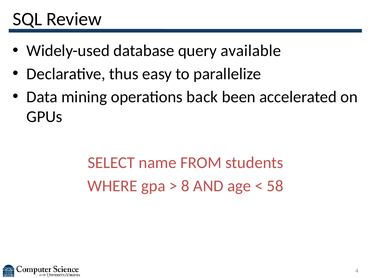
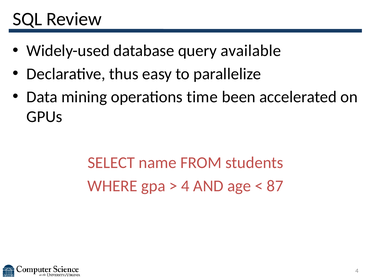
back: back -> time (202, 97)
8: 8 -> 4 (185, 186)
58: 58 -> 87 (275, 186)
